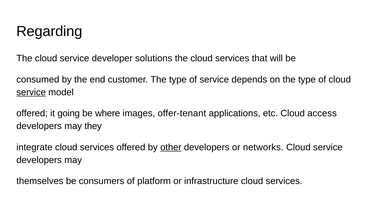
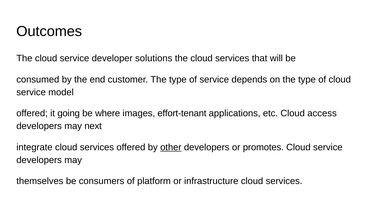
Regarding: Regarding -> Outcomes (49, 32)
service underline: present -> none (31, 92)
offer-tenant: offer-tenant -> effort-tenant (182, 114)
they: they -> next (93, 126)
networks: networks -> promotes (263, 147)
